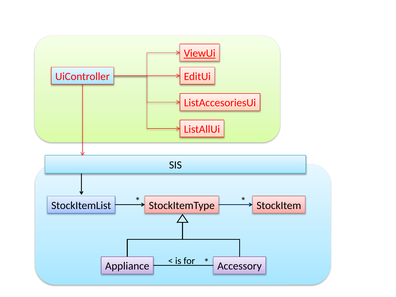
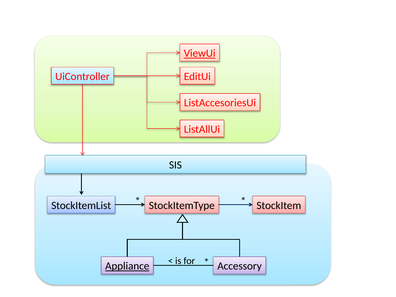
Appliance underline: none -> present (127, 266)
